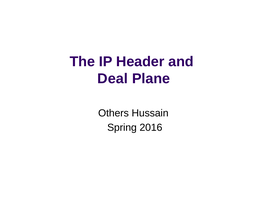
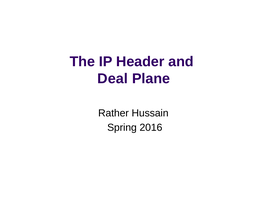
Others: Others -> Rather (113, 113)
